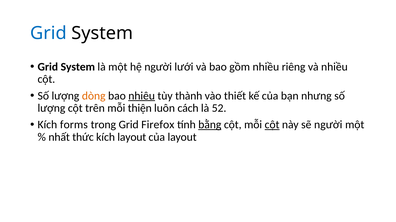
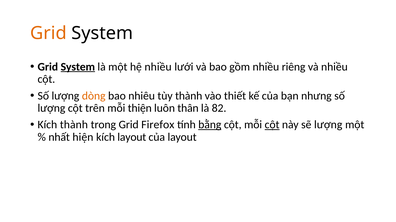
Grid colour: blue -> orange (48, 33)
System underline: none -> present (78, 67)
hệ người: người -> nhiều (158, 67)
nhiêu underline: present -> none (142, 96)
cách: cách -> thân (188, 109)
52: 52 -> 82 (219, 109)
Kích forms: forms -> thành (74, 125)
sẽ người: người -> lượng (328, 125)
thức: thức -> hiện (83, 138)
